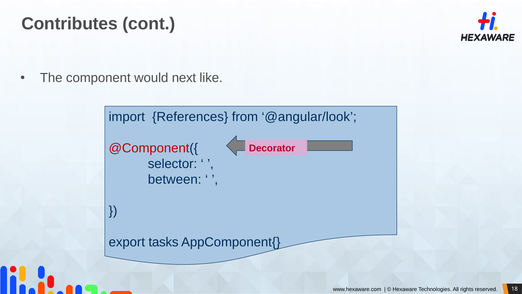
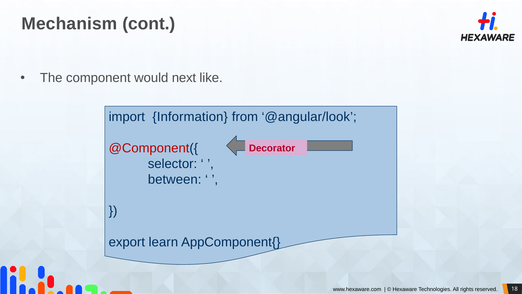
Contributes: Contributes -> Mechanism (69, 24)
References: References -> Information (190, 117)
tasks: tasks -> learn (163, 242)
